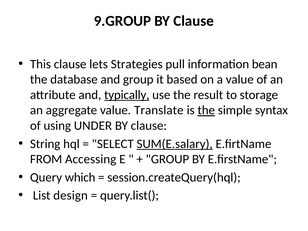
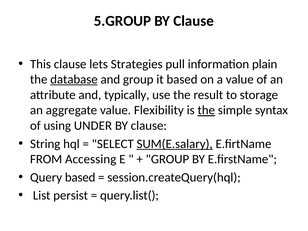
9.GROUP: 9.GROUP -> 5.GROUP (122, 21)
bean: bean -> plain (265, 64)
database underline: none -> present (74, 79)
typically underline: present -> none (127, 95)
Translate: Translate -> Flexibility (159, 110)
Query which: which -> based (80, 177)
design: design -> persist (71, 195)
